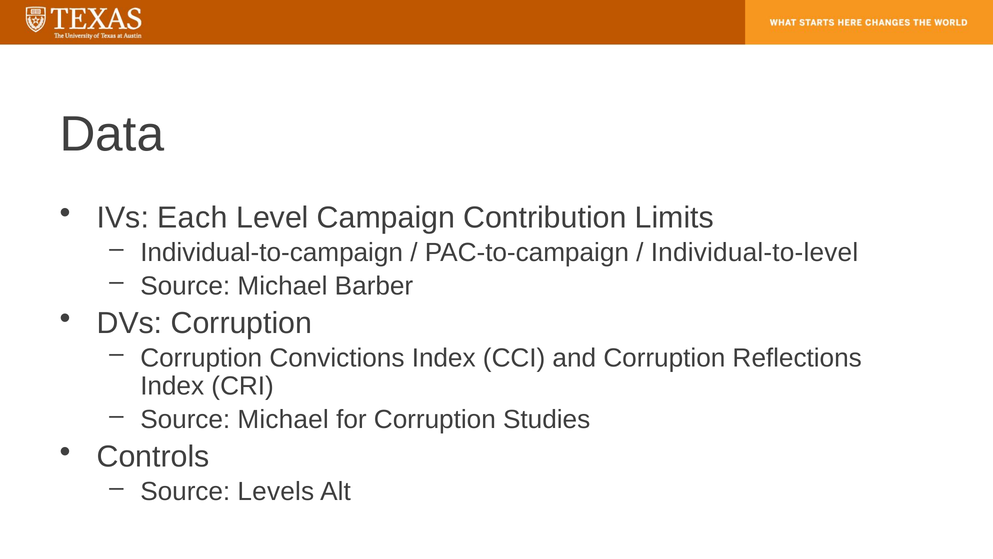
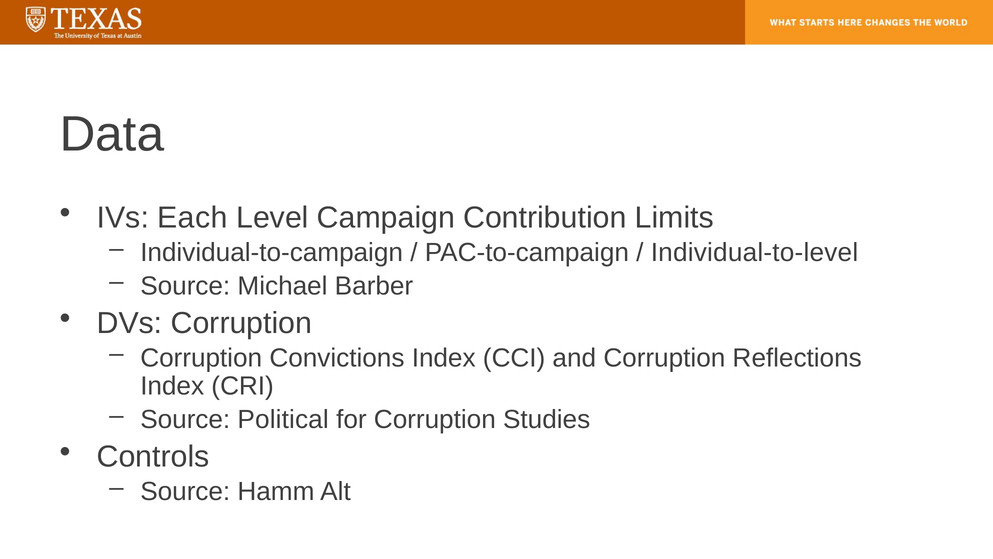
Michael: Michael -> Political (283, 419)
Levels: Levels -> Hamm (276, 491)
